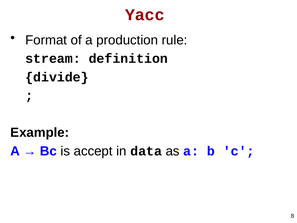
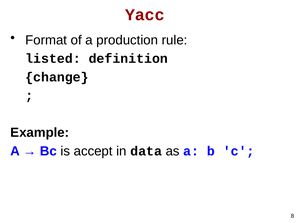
stream: stream -> listed (53, 59)
divide: divide -> change (57, 77)
